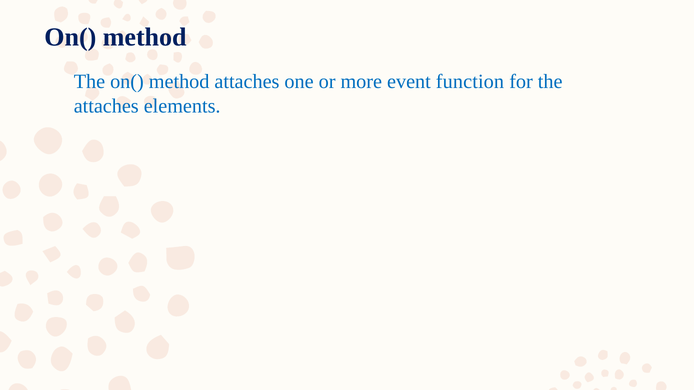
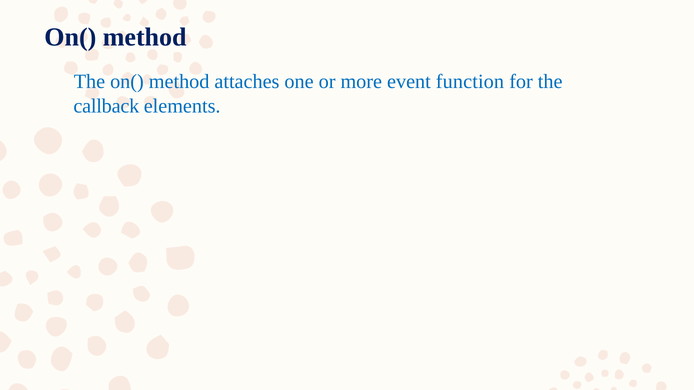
attaches: attaches -> callback (106, 106)
